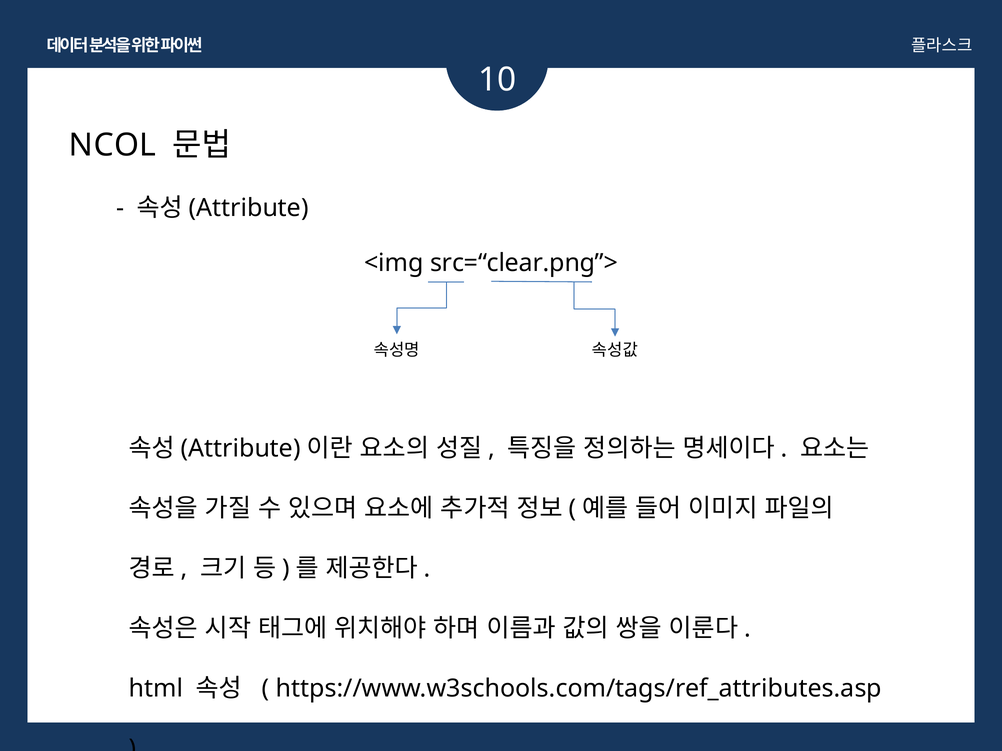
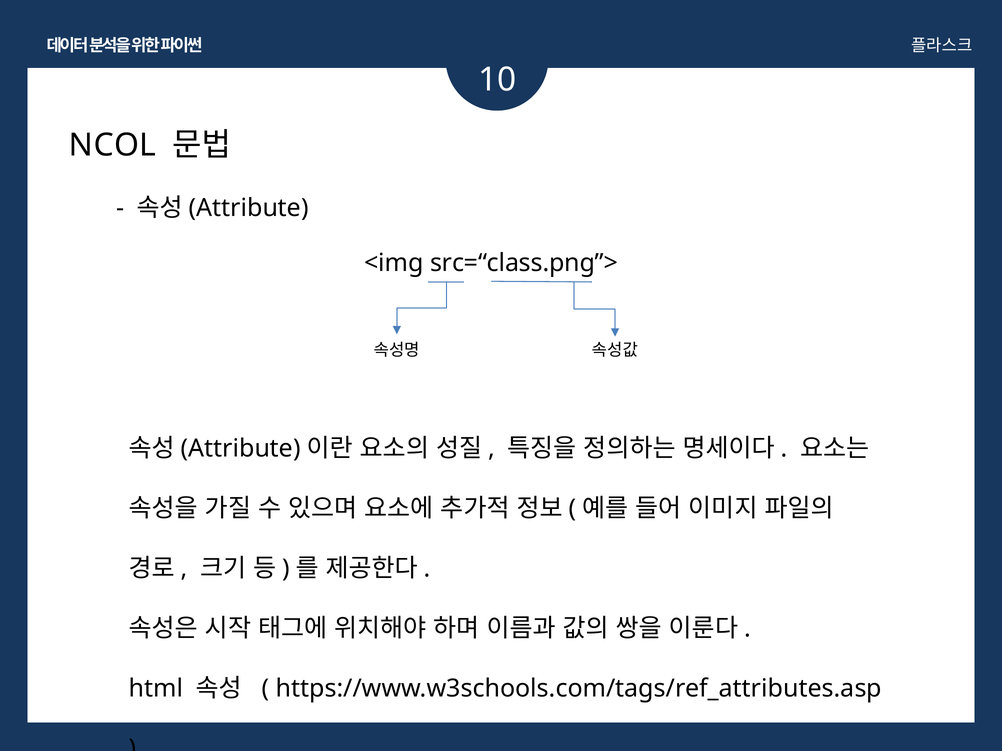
src=“clear.png”>: src=“clear.png”> -> src=“class.png”> (524, 263)
